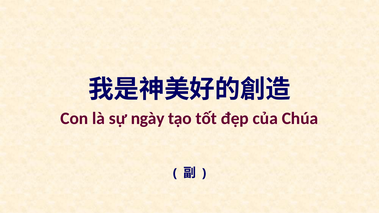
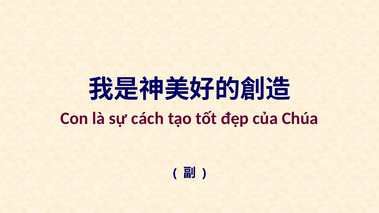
ngày: ngày -> cách (148, 119)
